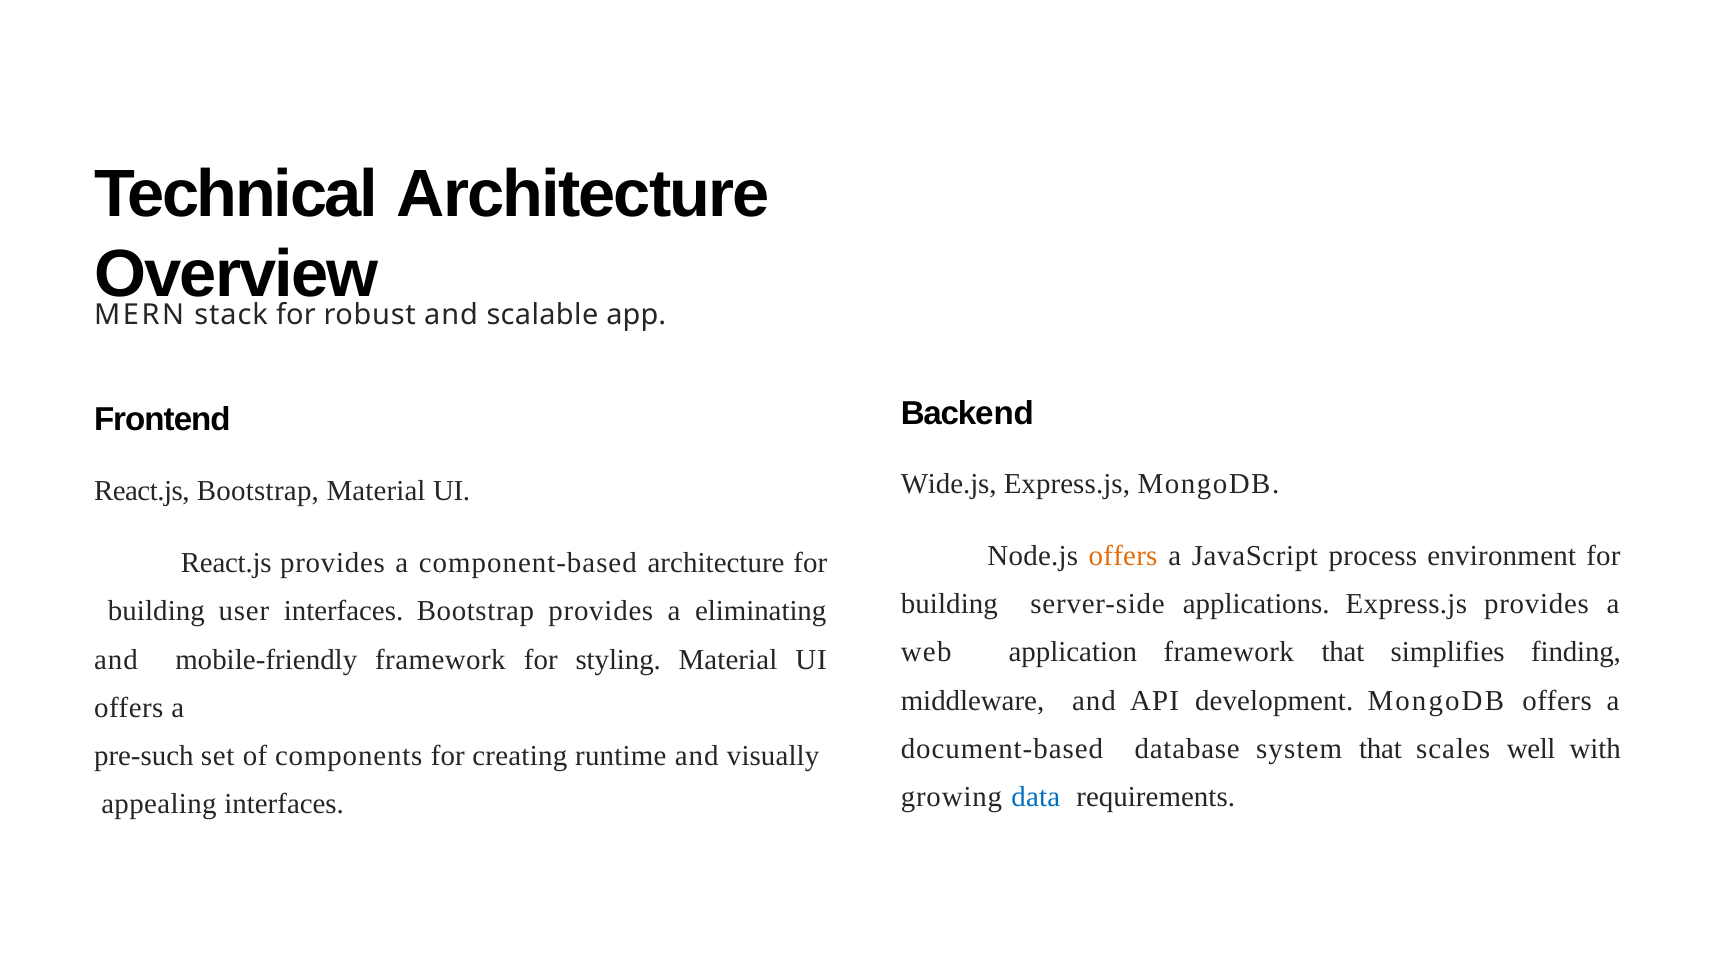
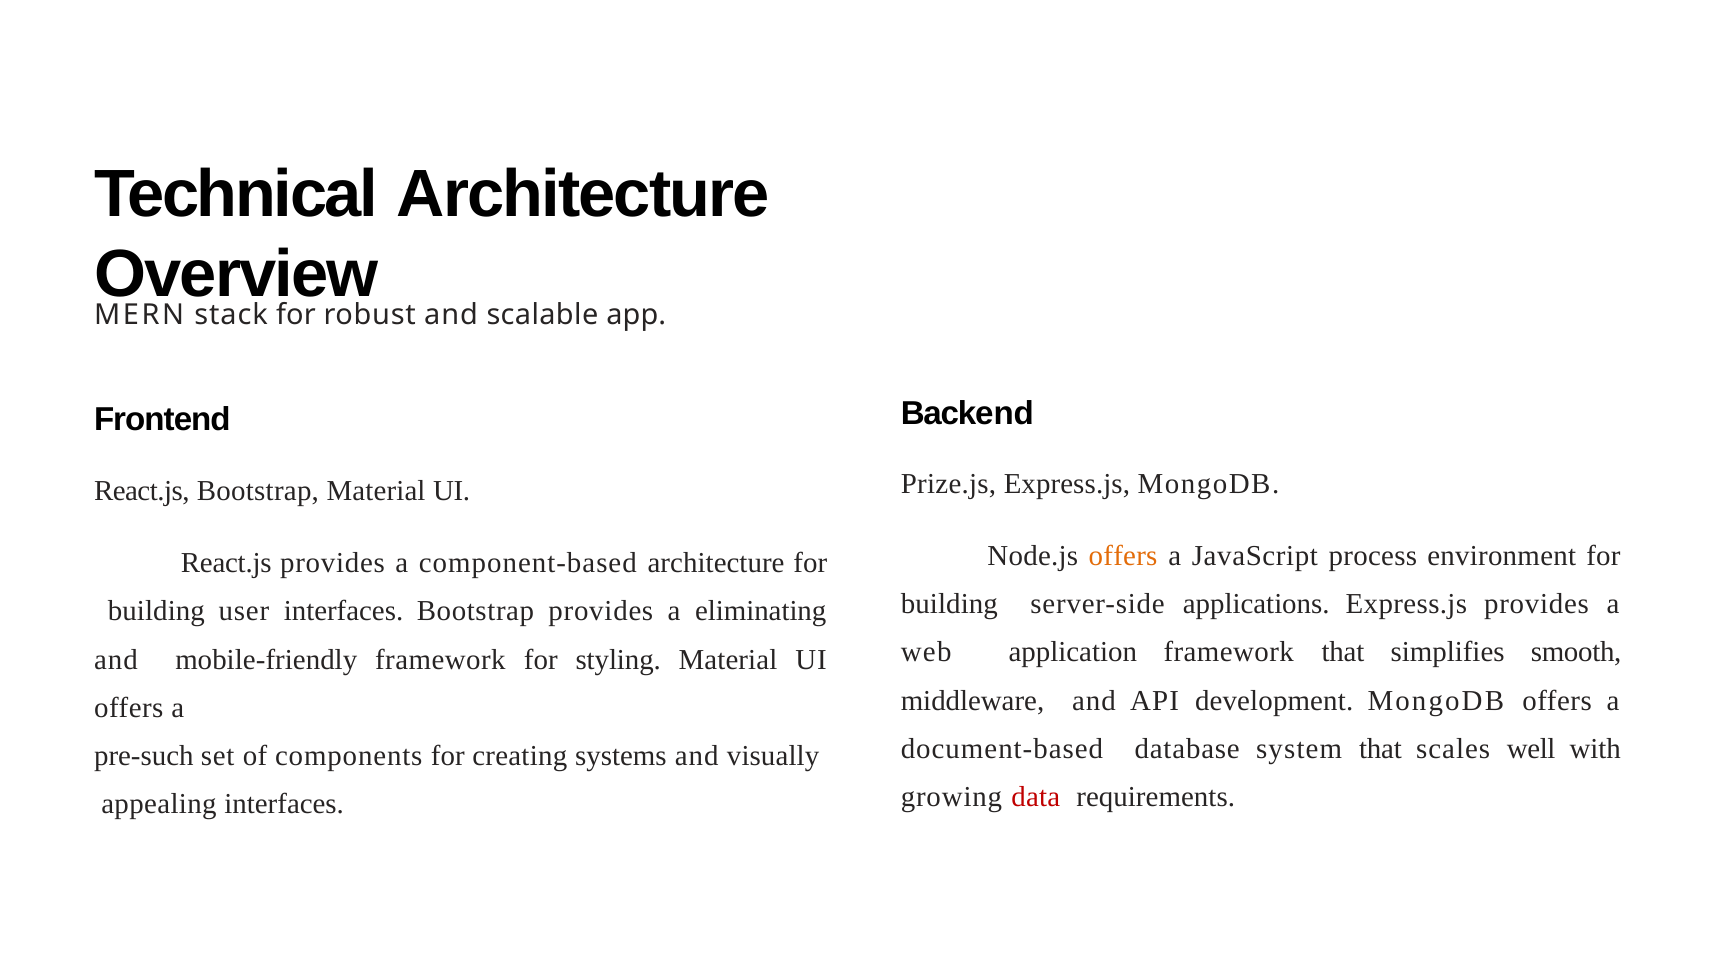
Wide.js: Wide.js -> Prize.js (949, 484)
finding: finding -> smooth (1576, 653)
runtime: runtime -> systems (621, 756)
data colour: blue -> red (1036, 797)
